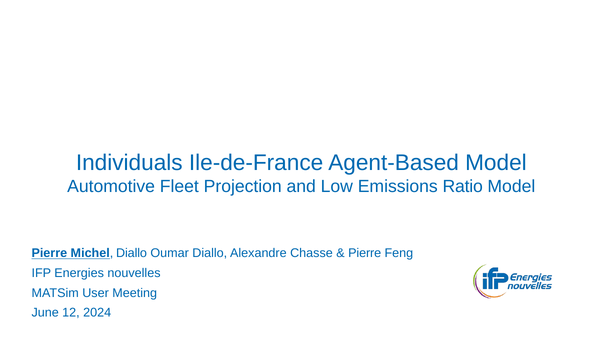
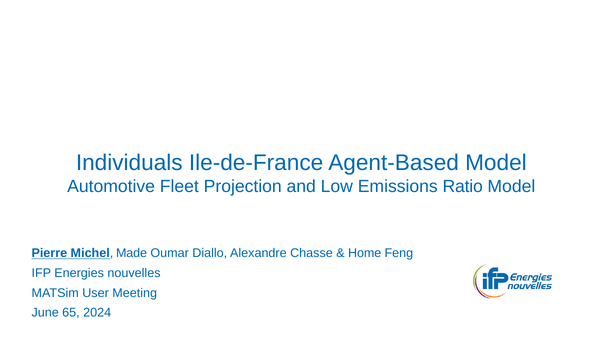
Michel Diallo: Diallo -> Made (132, 253)
Pierre: Pierre -> Home (365, 253)
12: 12 -> 65 (71, 313)
